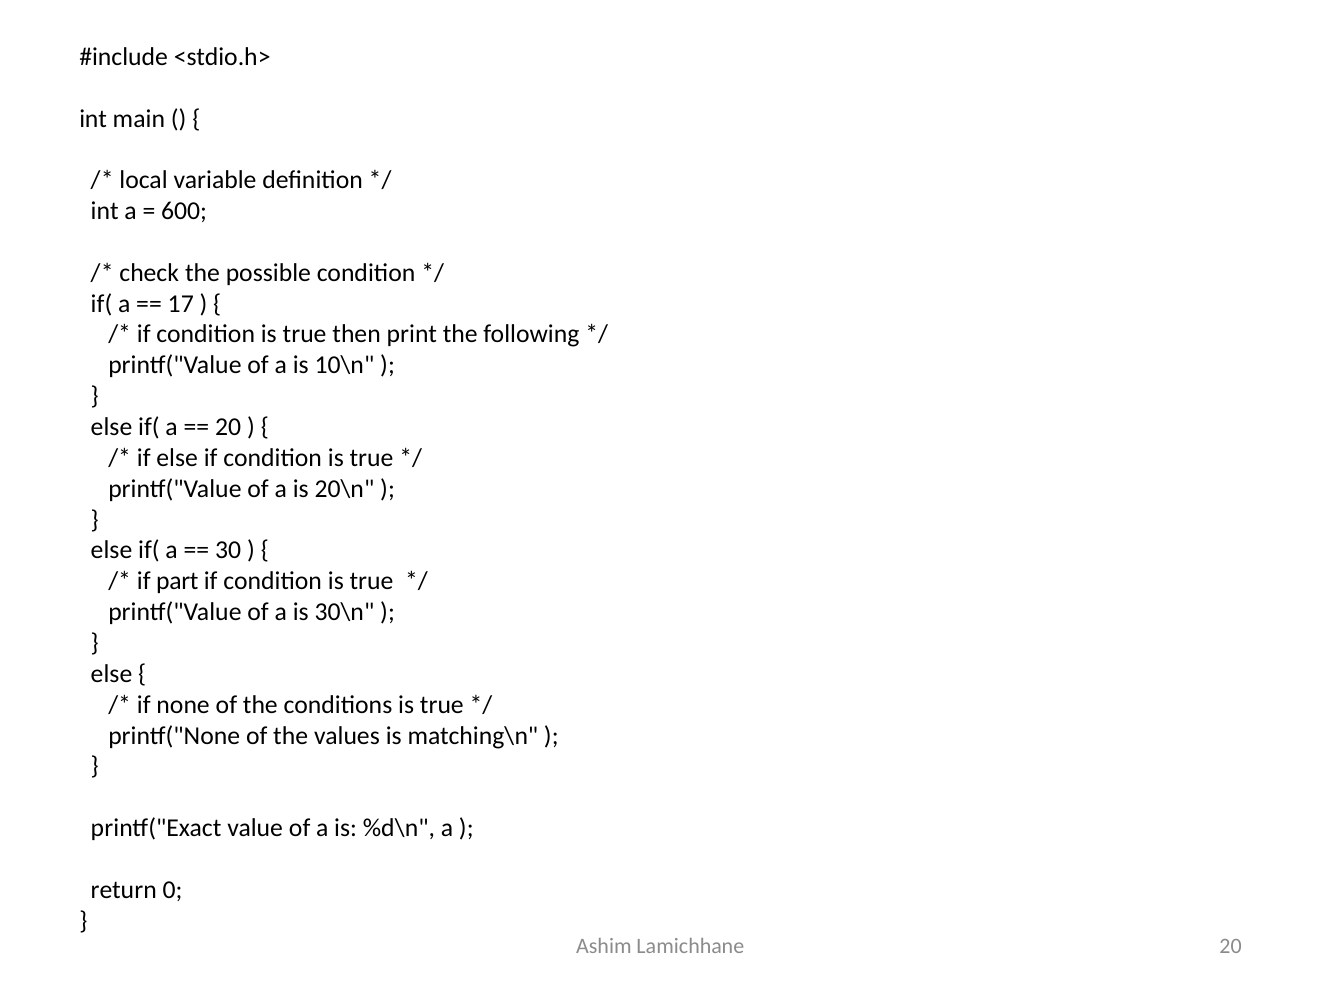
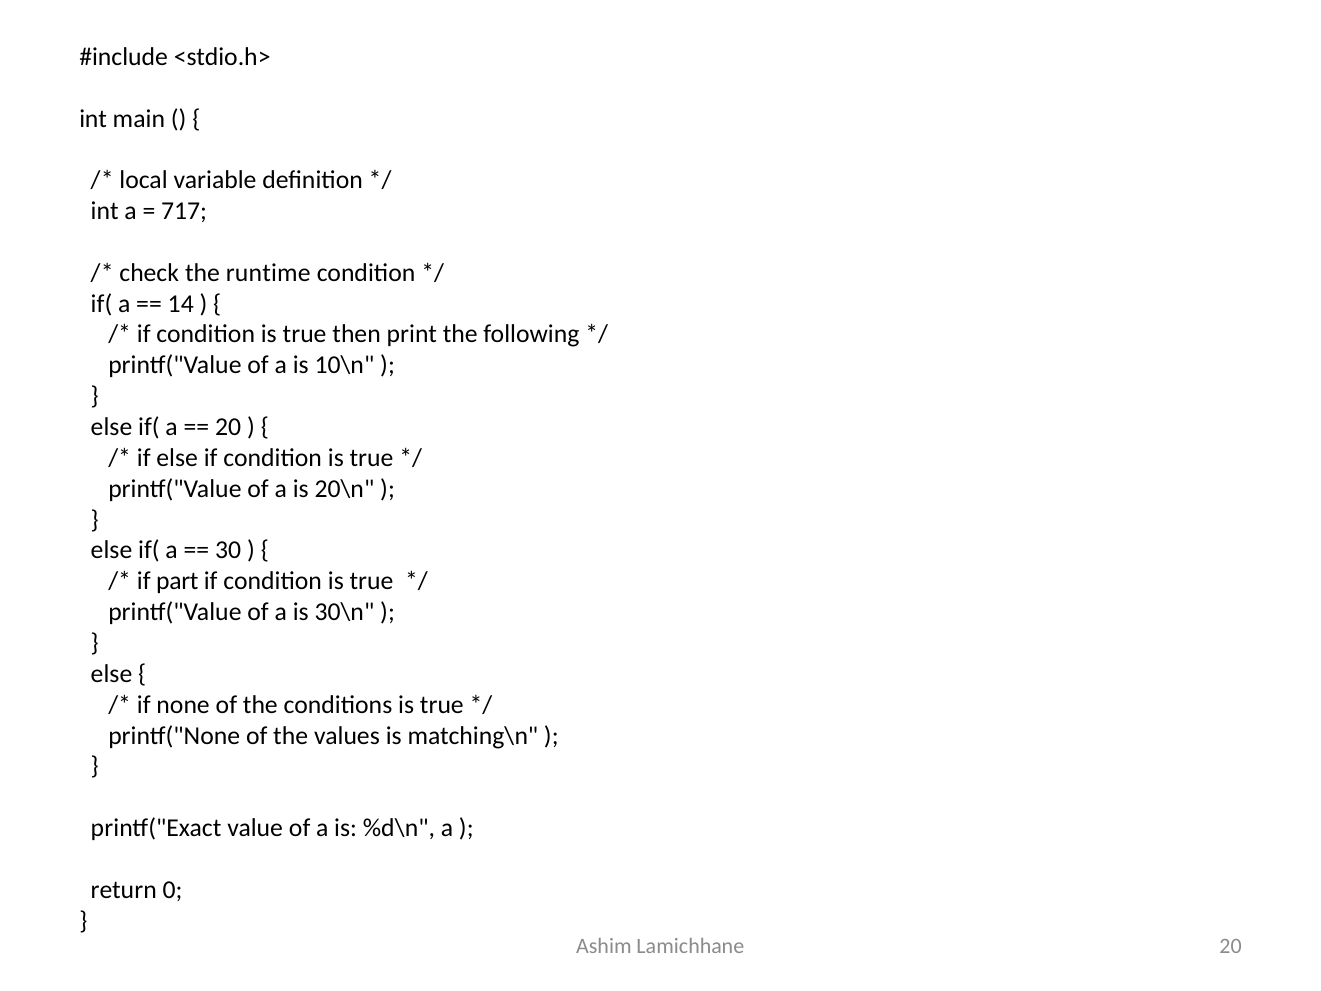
600: 600 -> 717 (184, 211)
possible: possible -> runtime (268, 273)
17: 17 -> 14 (181, 304)
